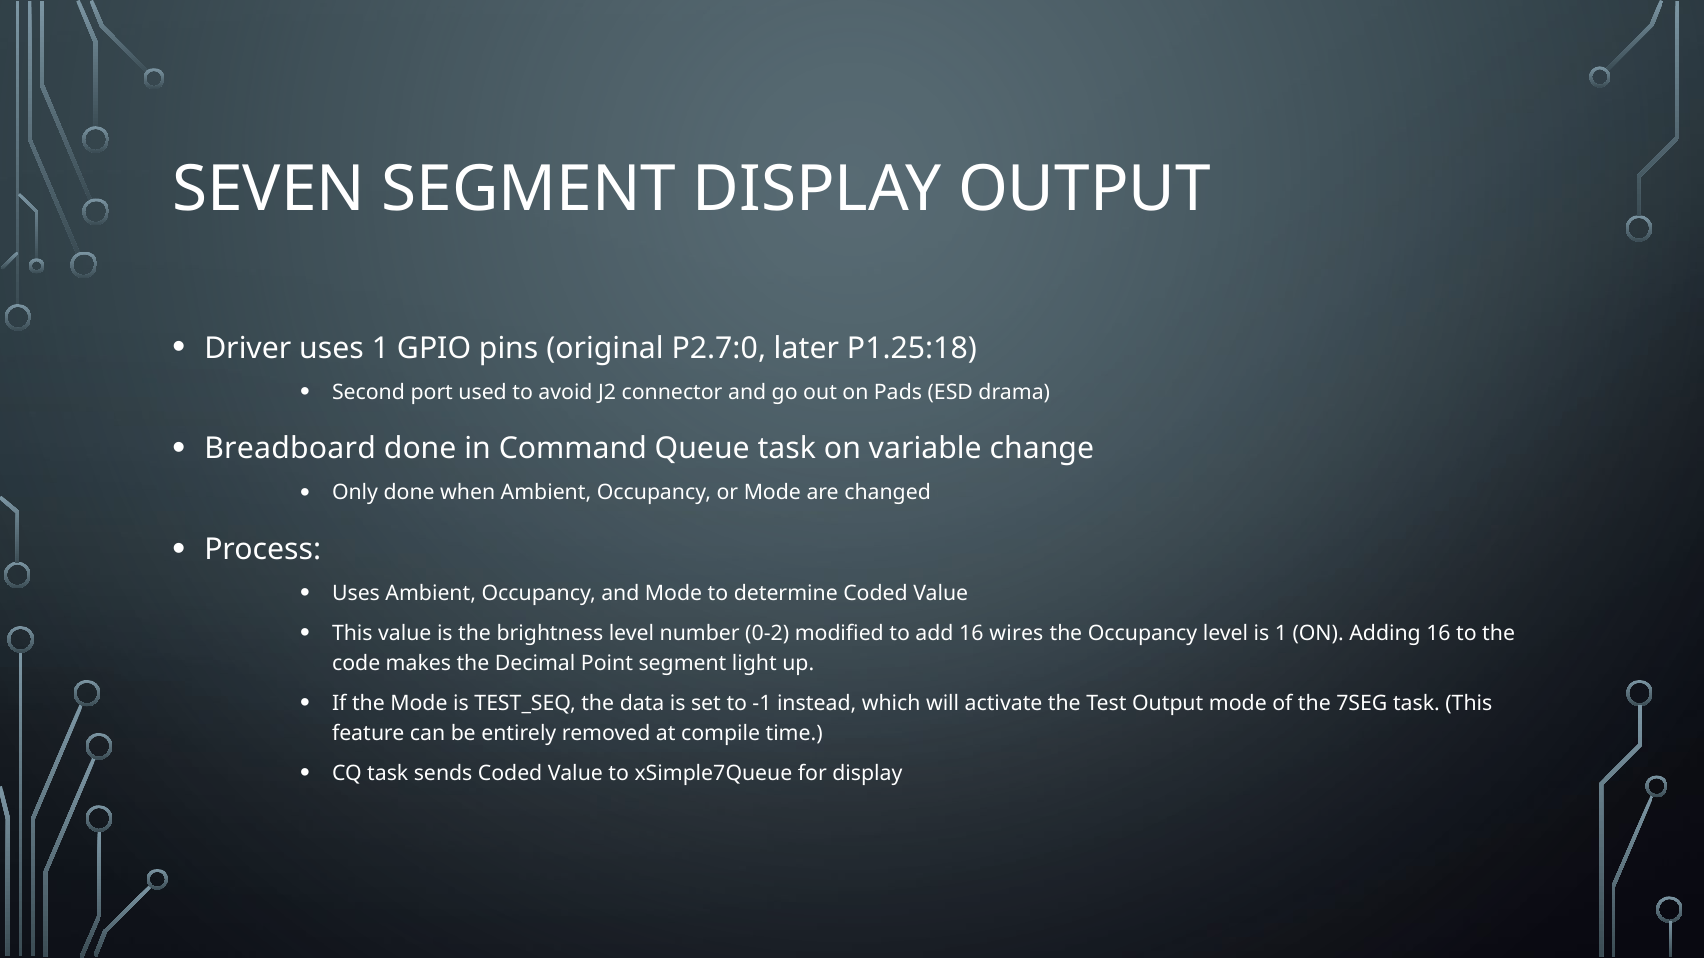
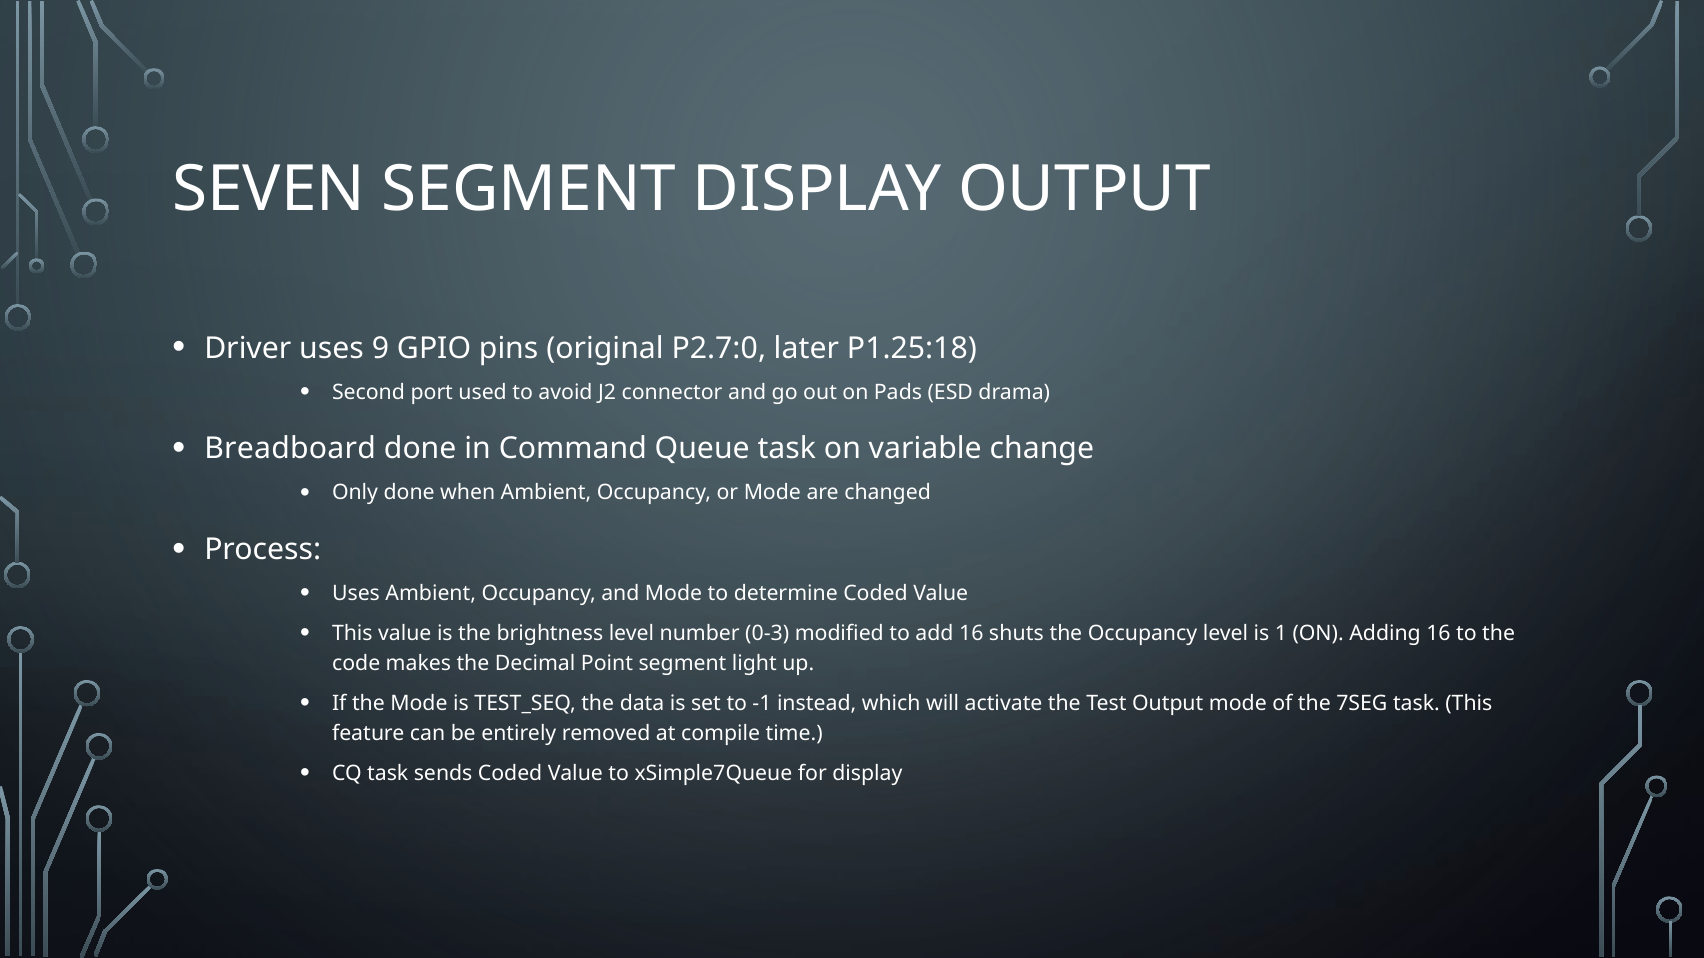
uses 1: 1 -> 9 (380, 348)
0-2: 0-2 -> 0-3 (767, 633)
wires: wires -> shuts (1016, 633)
